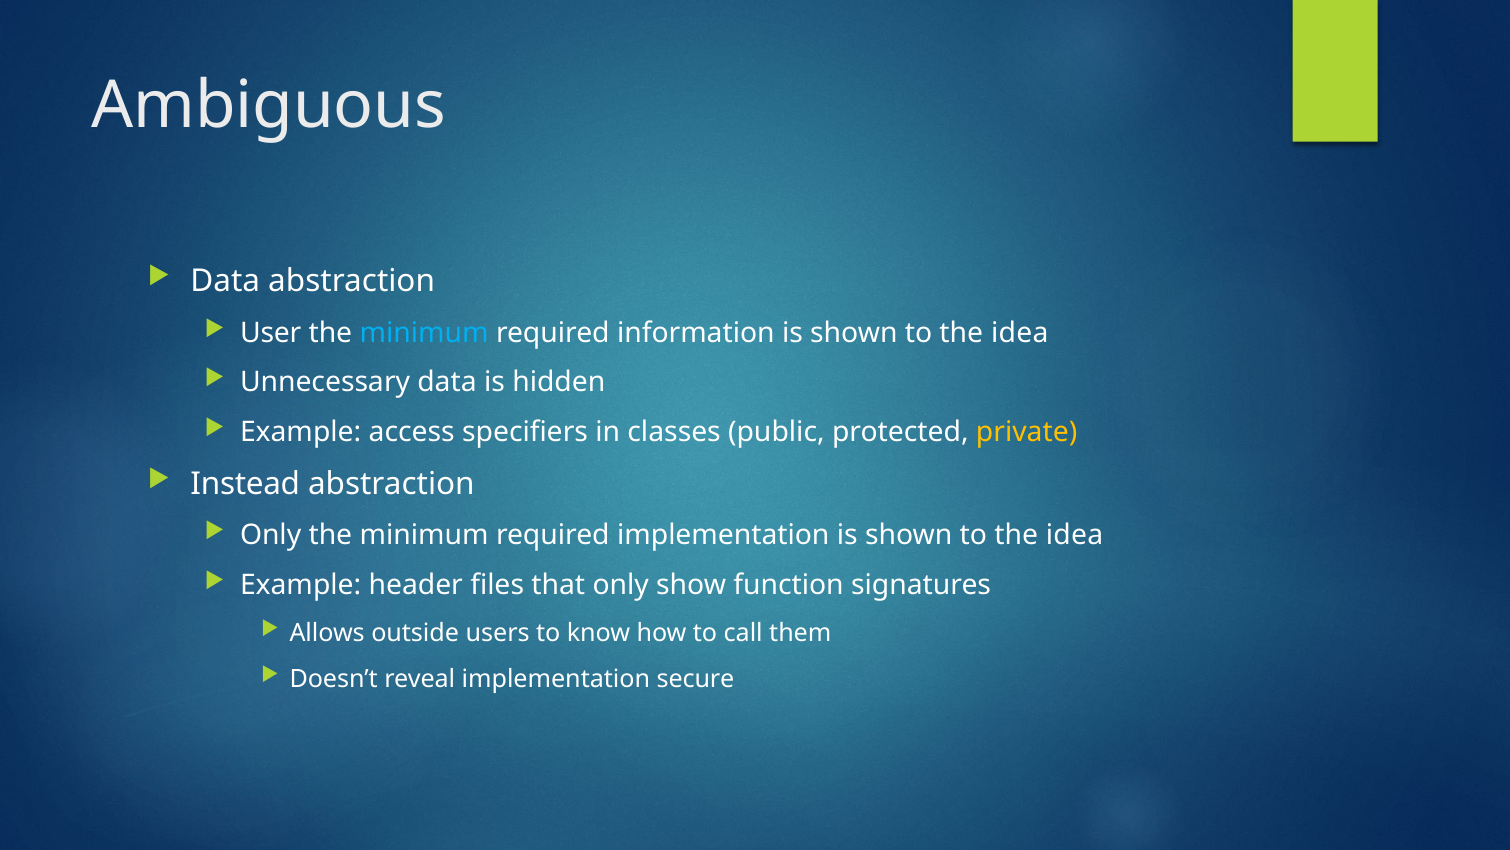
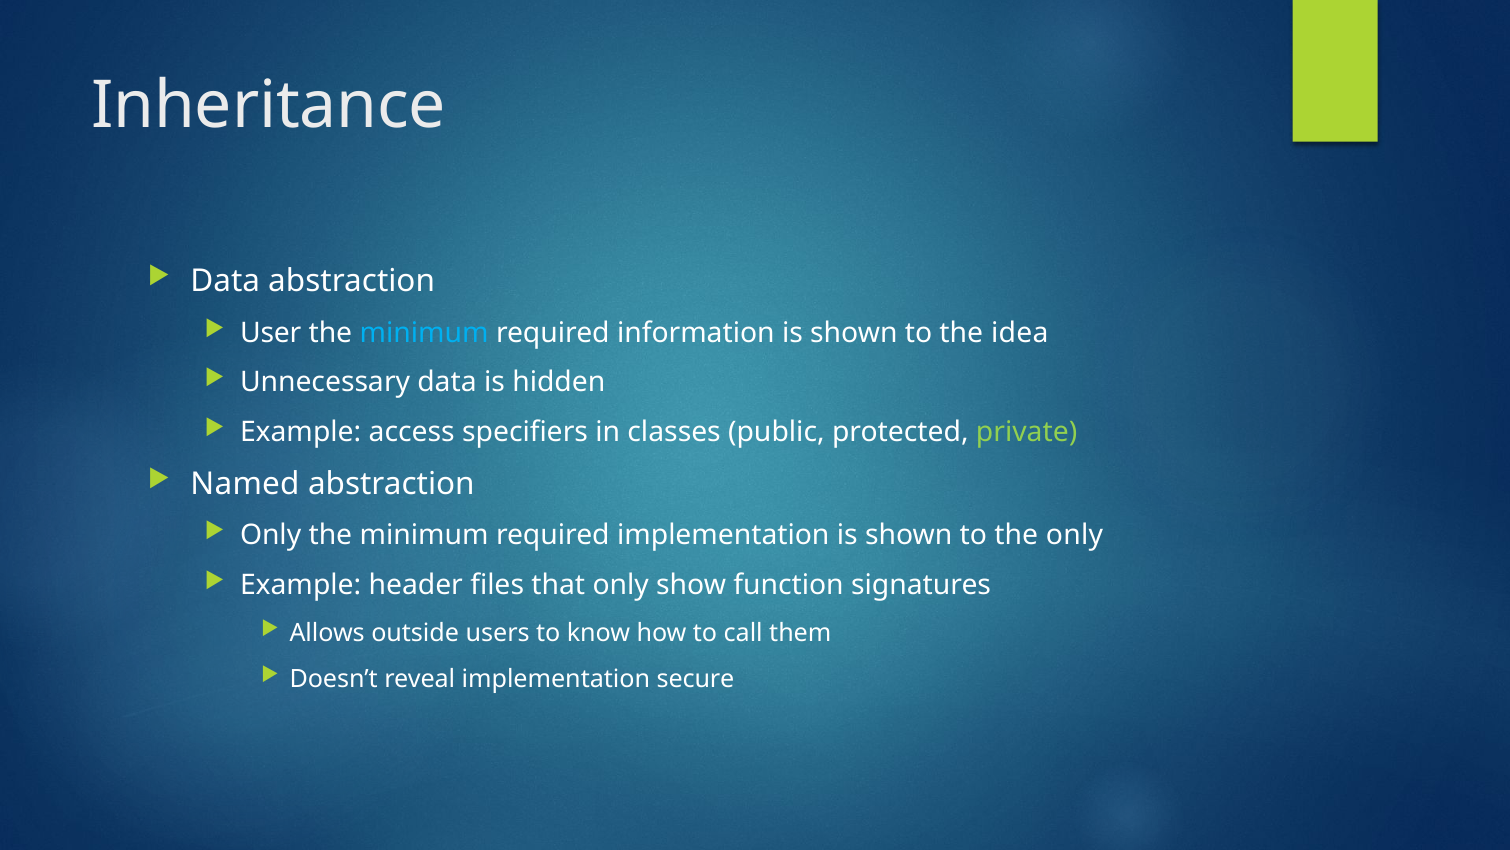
Ambiguous: Ambiguous -> Inheritance (269, 106)
private colour: yellow -> light green (1027, 432)
Instead: Instead -> Named (245, 484)
idea: idea -> only (1075, 535)
